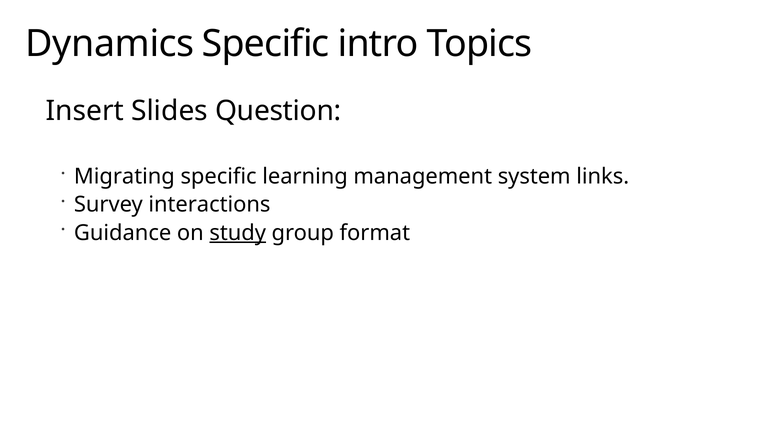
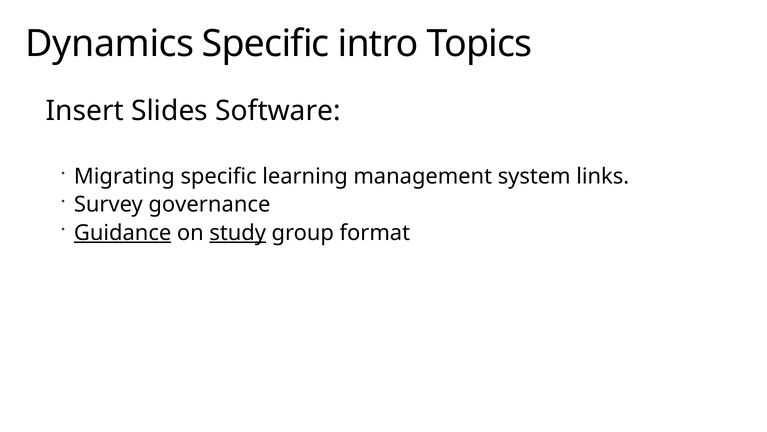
Question: Question -> Software (278, 111)
interactions: interactions -> governance (209, 204)
Guidance underline: none -> present (123, 233)
